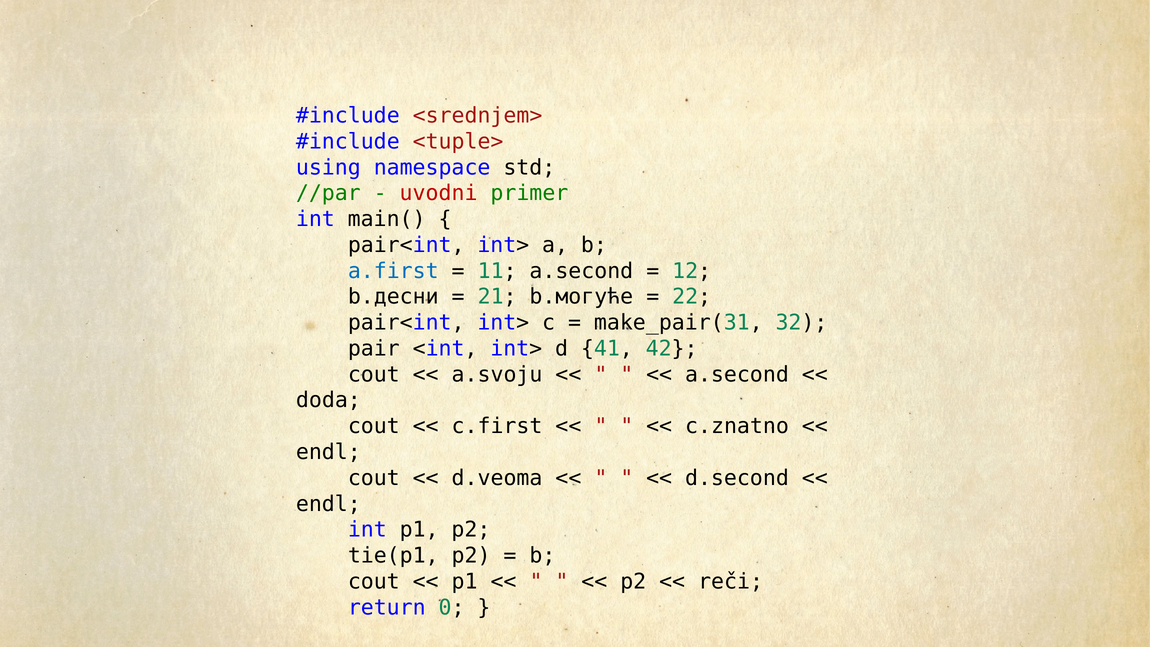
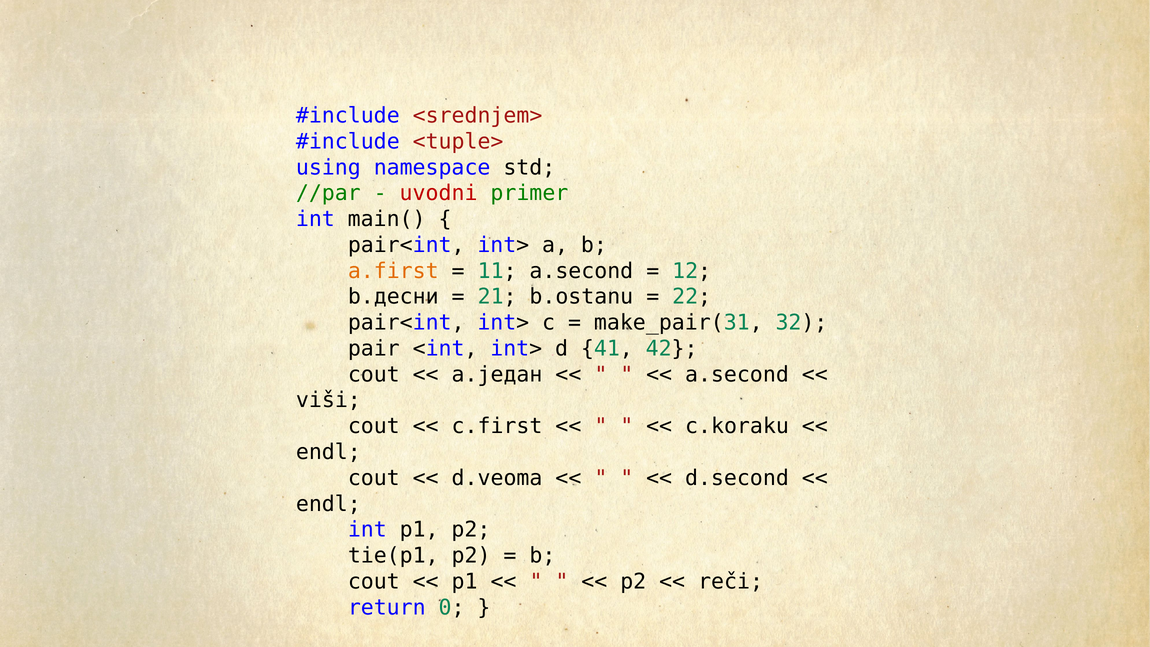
a.first colour: blue -> orange (393, 271)
b.могуће: b.могуће -> b.ostanu (581, 297)
a.svoju: a.svoju -> a.један (497, 374)
doda: doda -> viši (328, 400)
c.znatno: c.znatno -> c.koraku (737, 426)
